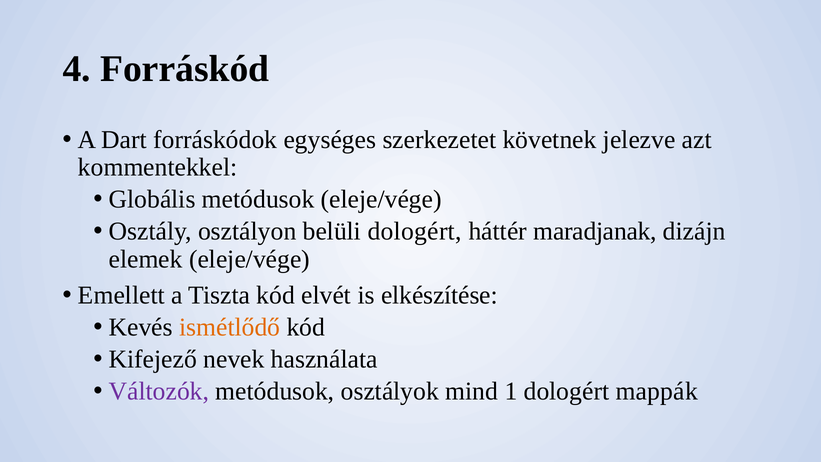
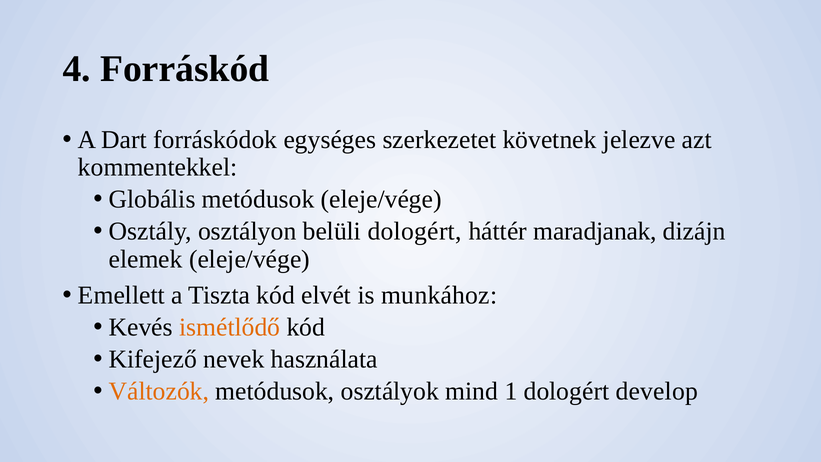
elkészítése: elkészítése -> munkához (439, 295)
Változók colour: purple -> orange (159, 391)
mappák: mappák -> develop (657, 391)
